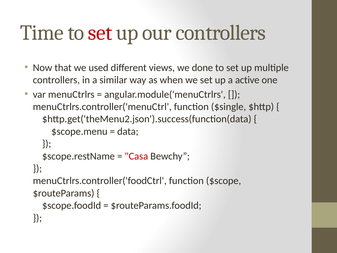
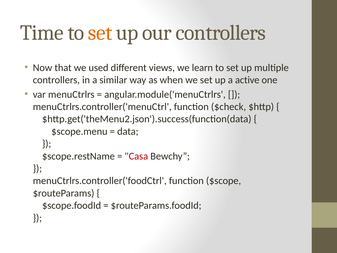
set colour: red -> orange (100, 33)
done: done -> learn (202, 68)
$single: $single -> $check (229, 107)
